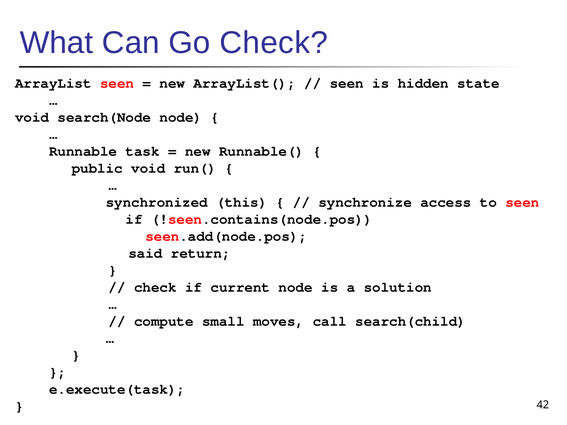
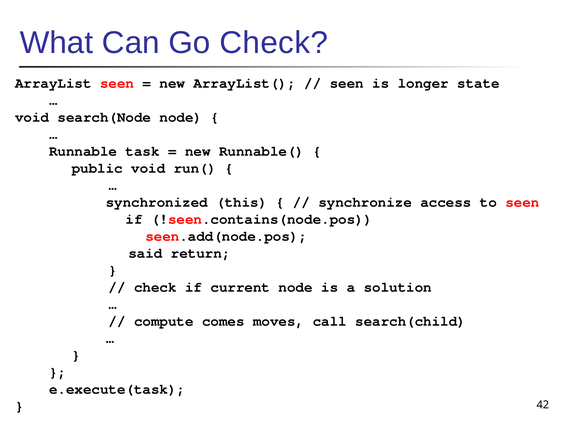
hidden: hidden -> longer (423, 83)
small: small -> comes (223, 321)
